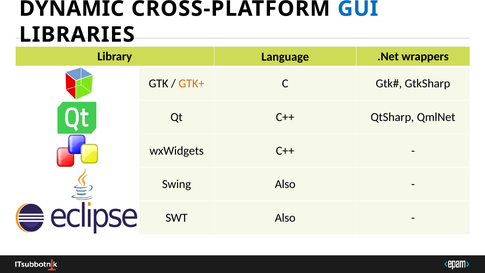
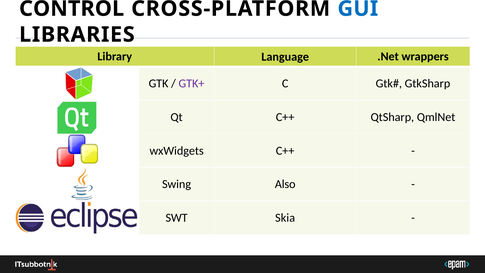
DYNAMIC: DYNAMIC -> CONTROL (72, 9)
GTK+ colour: orange -> purple (191, 84)
SWT Also: Also -> Skia (285, 218)
